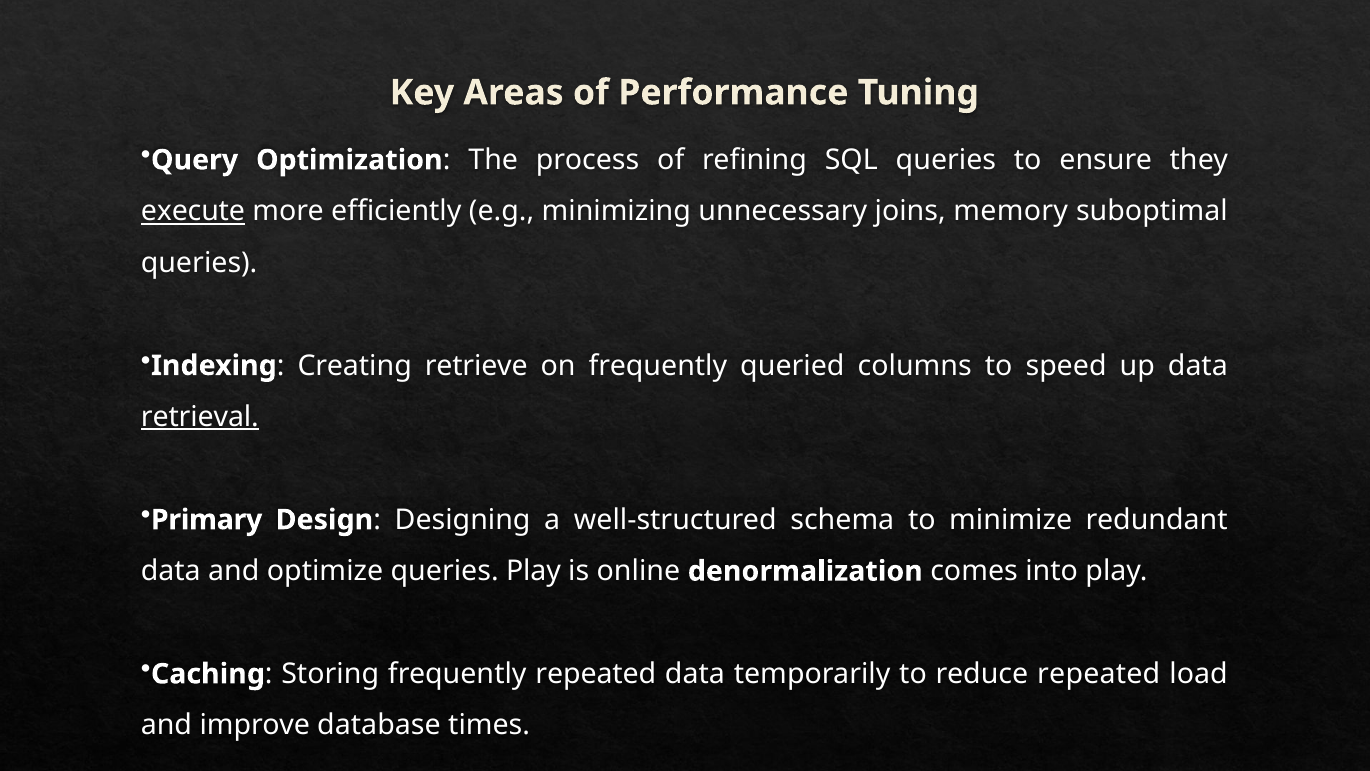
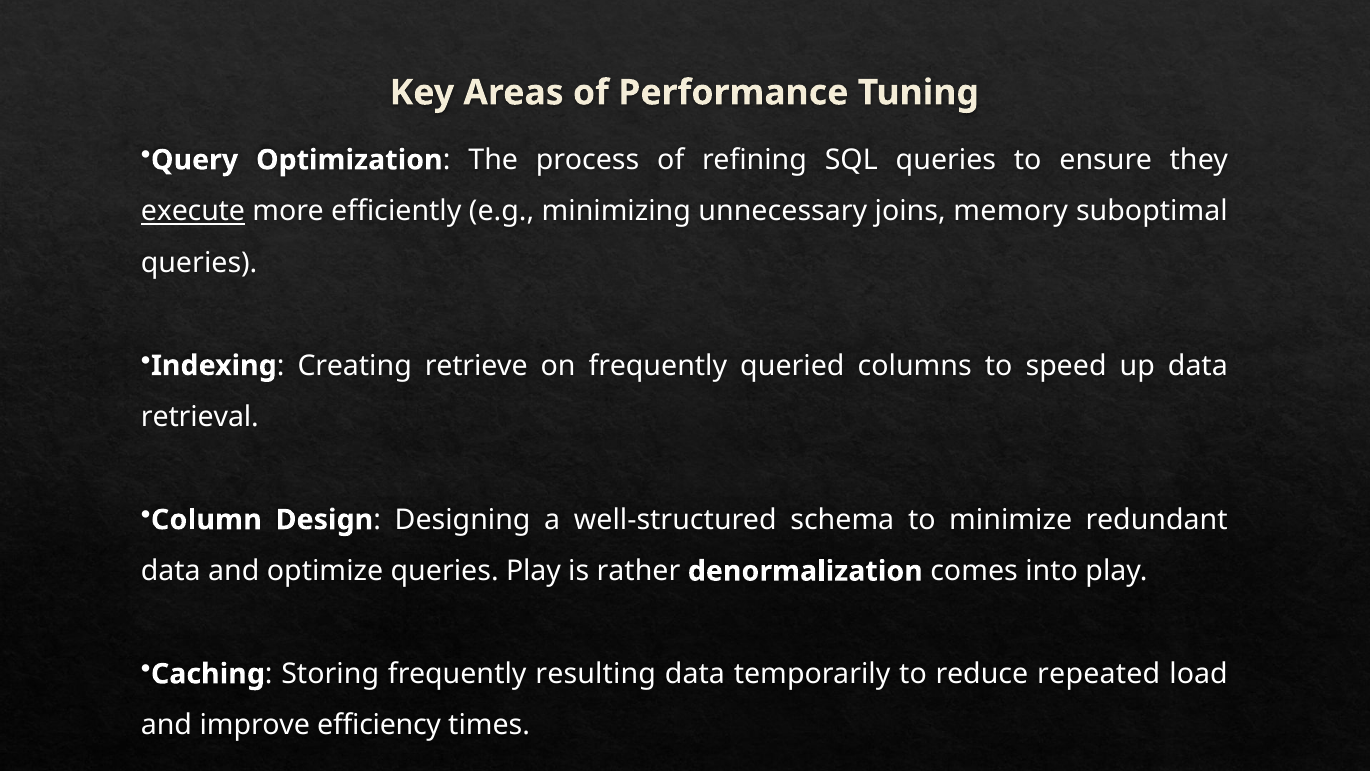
retrieval underline: present -> none (200, 417)
Primary: Primary -> Column (206, 520)
online: online -> rather (638, 571)
frequently repeated: repeated -> resulting (596, 674)
database: database -> efficiency (379, 725)
